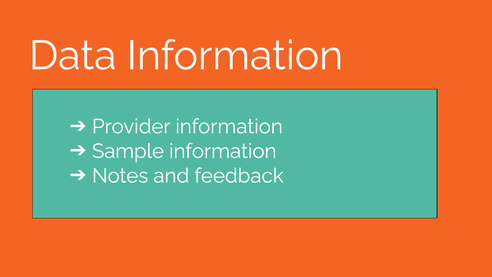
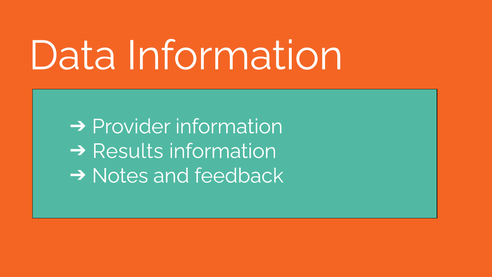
Sample: Sample -> Results (128, 151)
